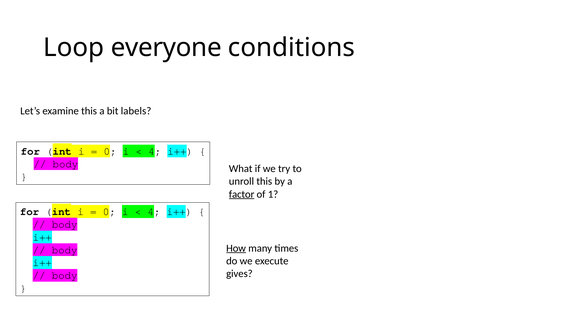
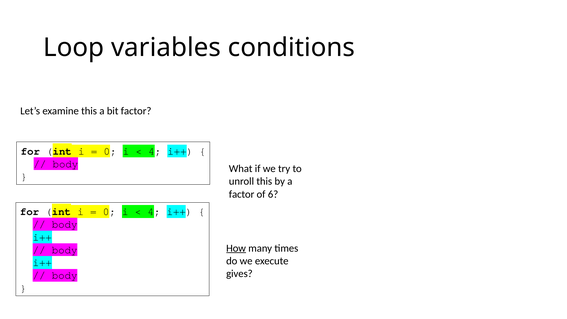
everyone: everyone -> variables (166, 48)
bit labels: labels -> factor (136, 111)
factor underline: present -> none (242, 194)
1: 1 -> 6 (273, 194)
